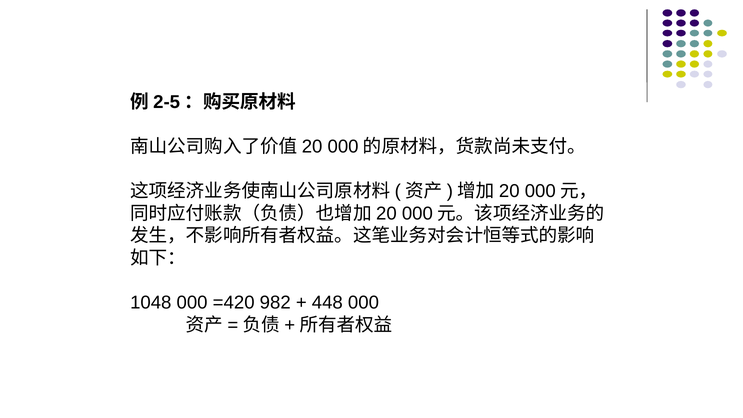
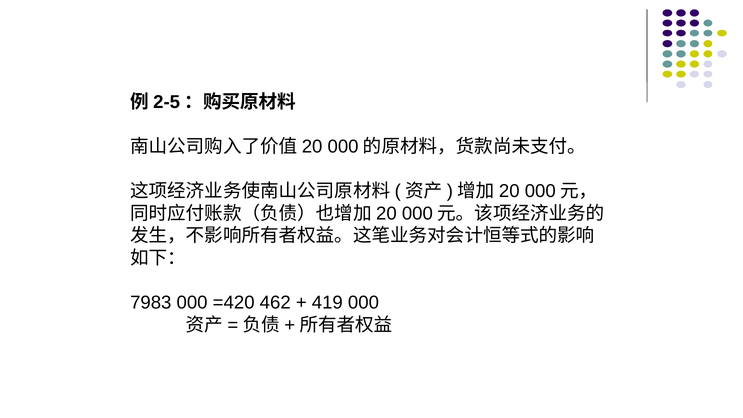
1048: 1048 -> 7983 (151, 303)
982: 982 -> 462 (275, 303)
448: 448 -> 419 (327, 303)
